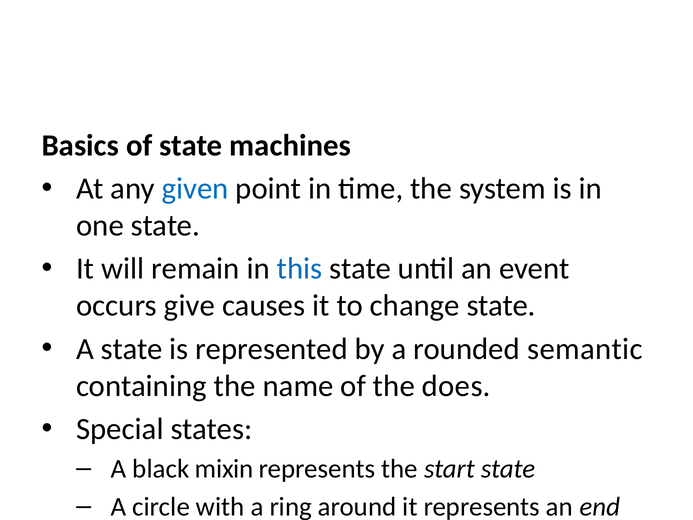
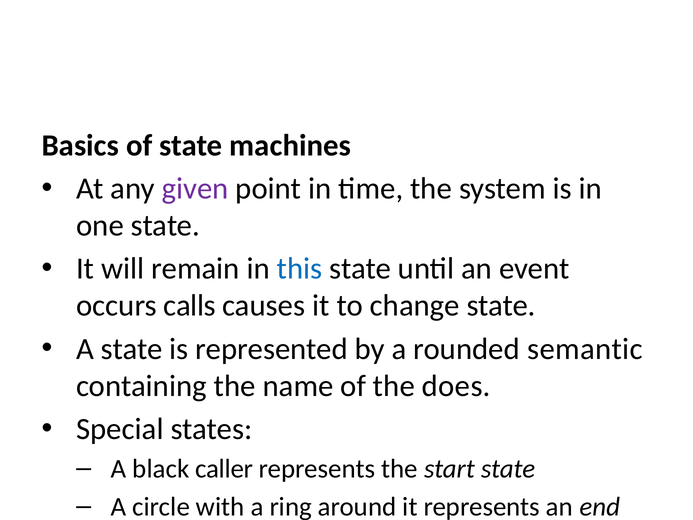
given colour: blue -> purple (195, 189)
give: give -> calls (190, 306)
mixin: mixin -> caller (224, 469)
